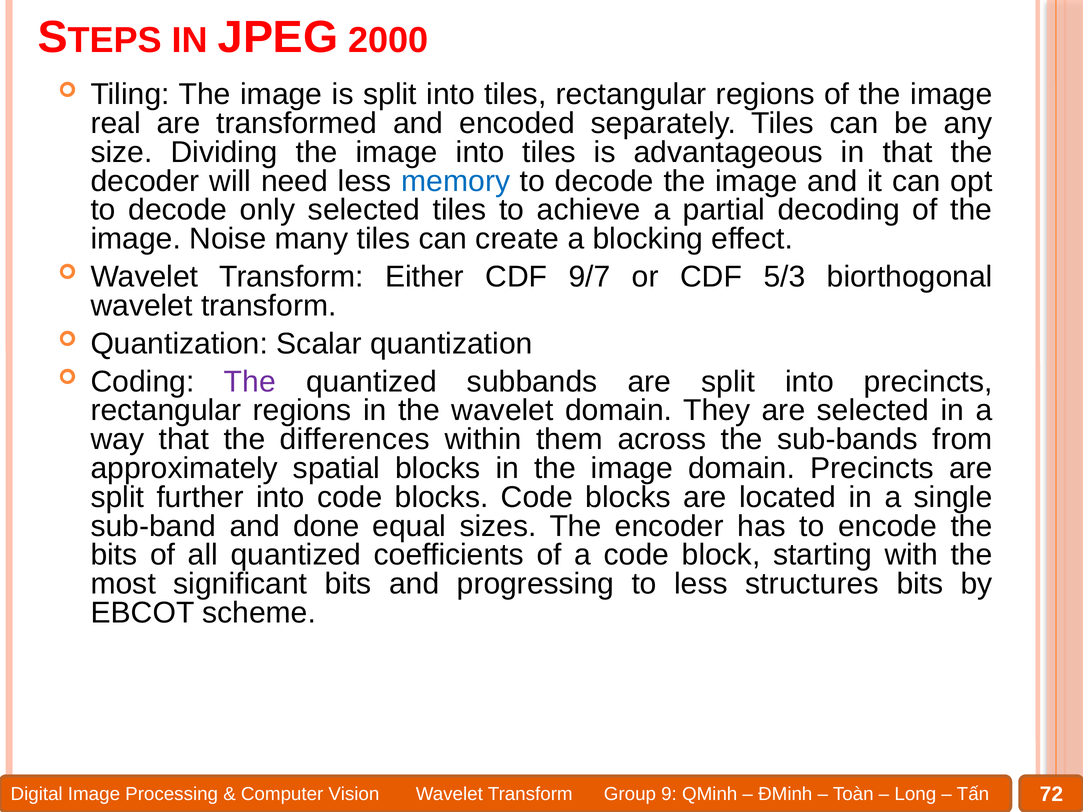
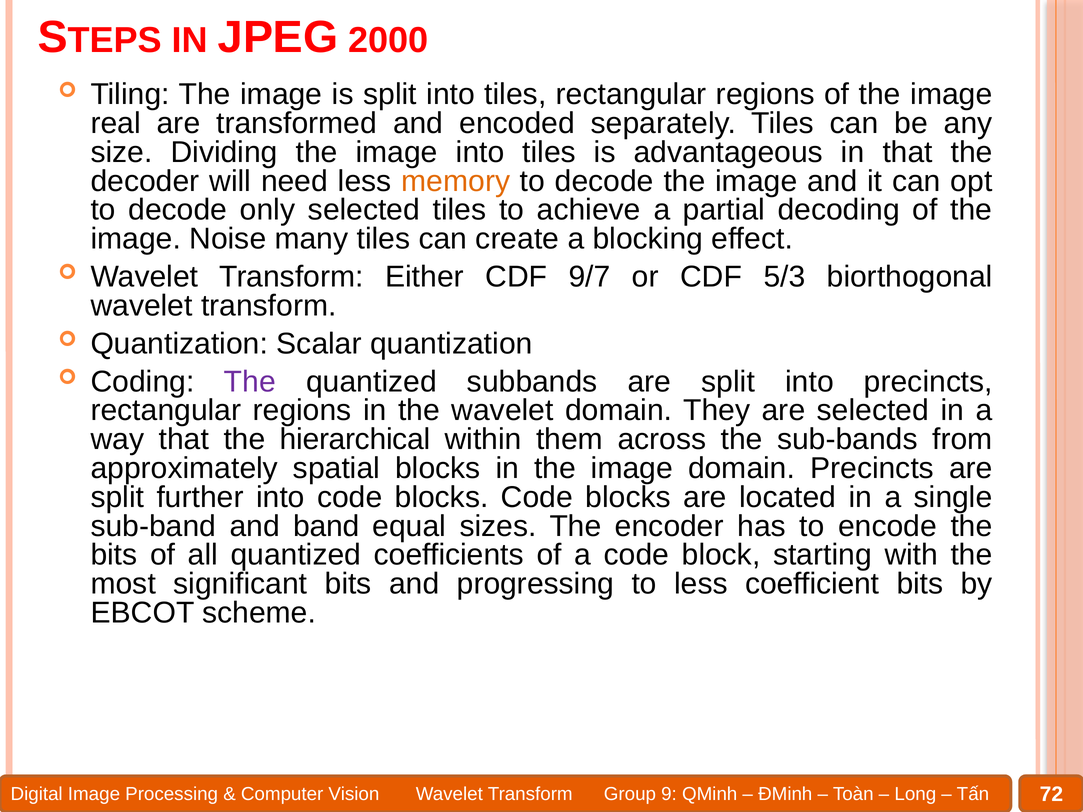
memory colour: blue -> orange (456, 181)
differences: differences -> hierarchical (355, 440)
done: done -> band (326, 526)
structures: structures -> coefficient (812, 584)
